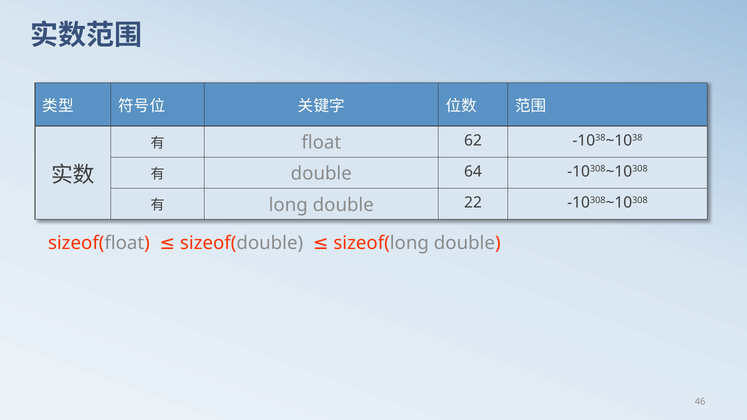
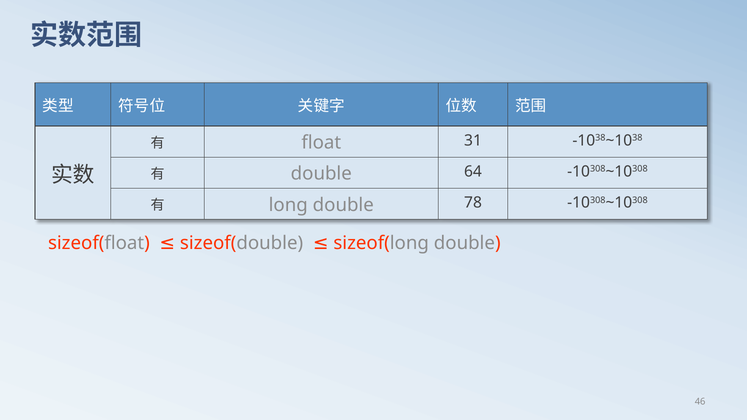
62: 62 -> 31 (473, 141)
22: 22 -> 78 (473, 203)
